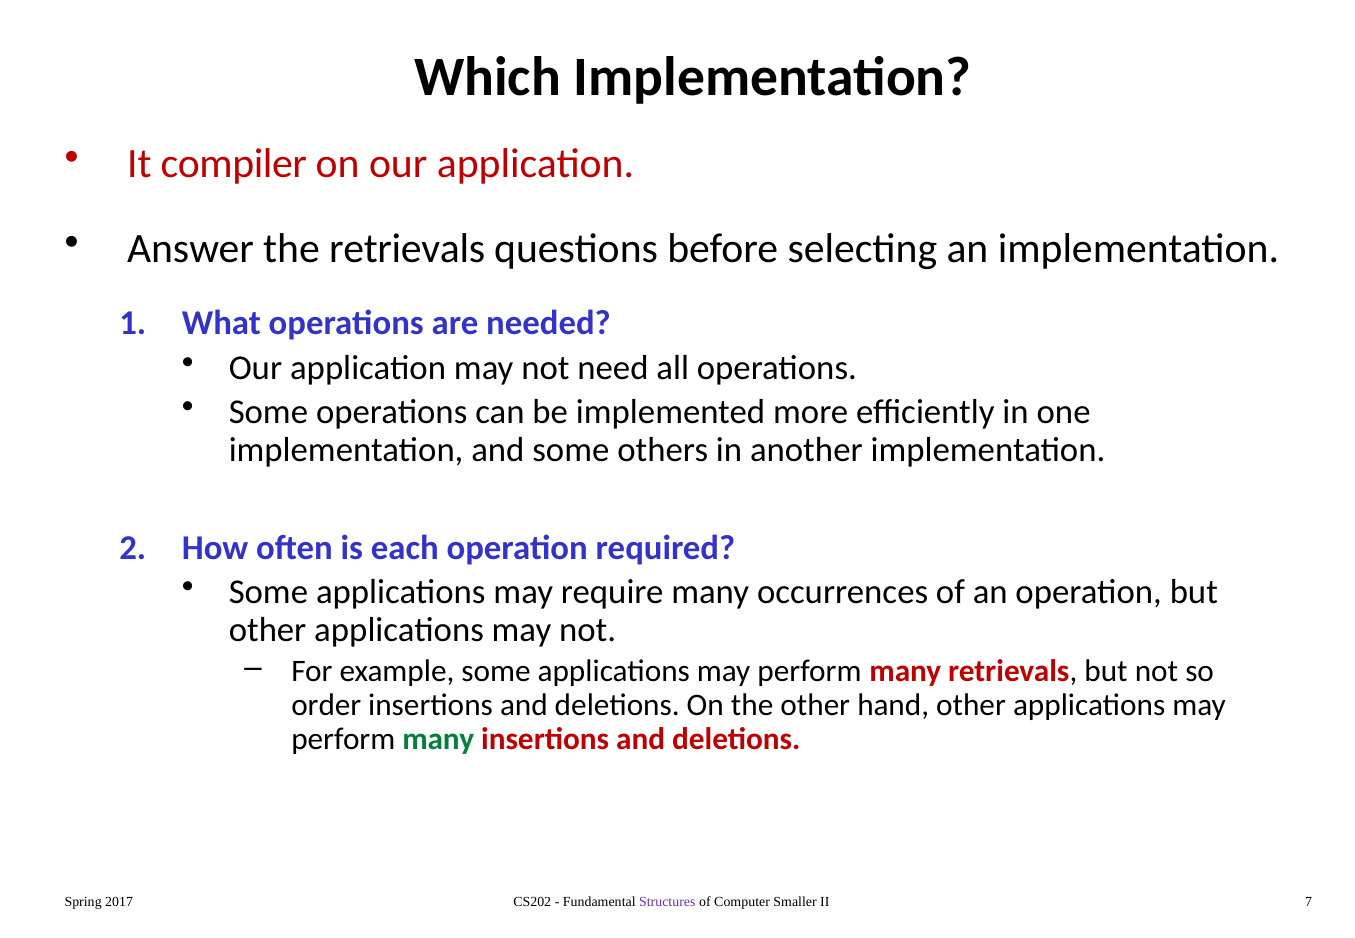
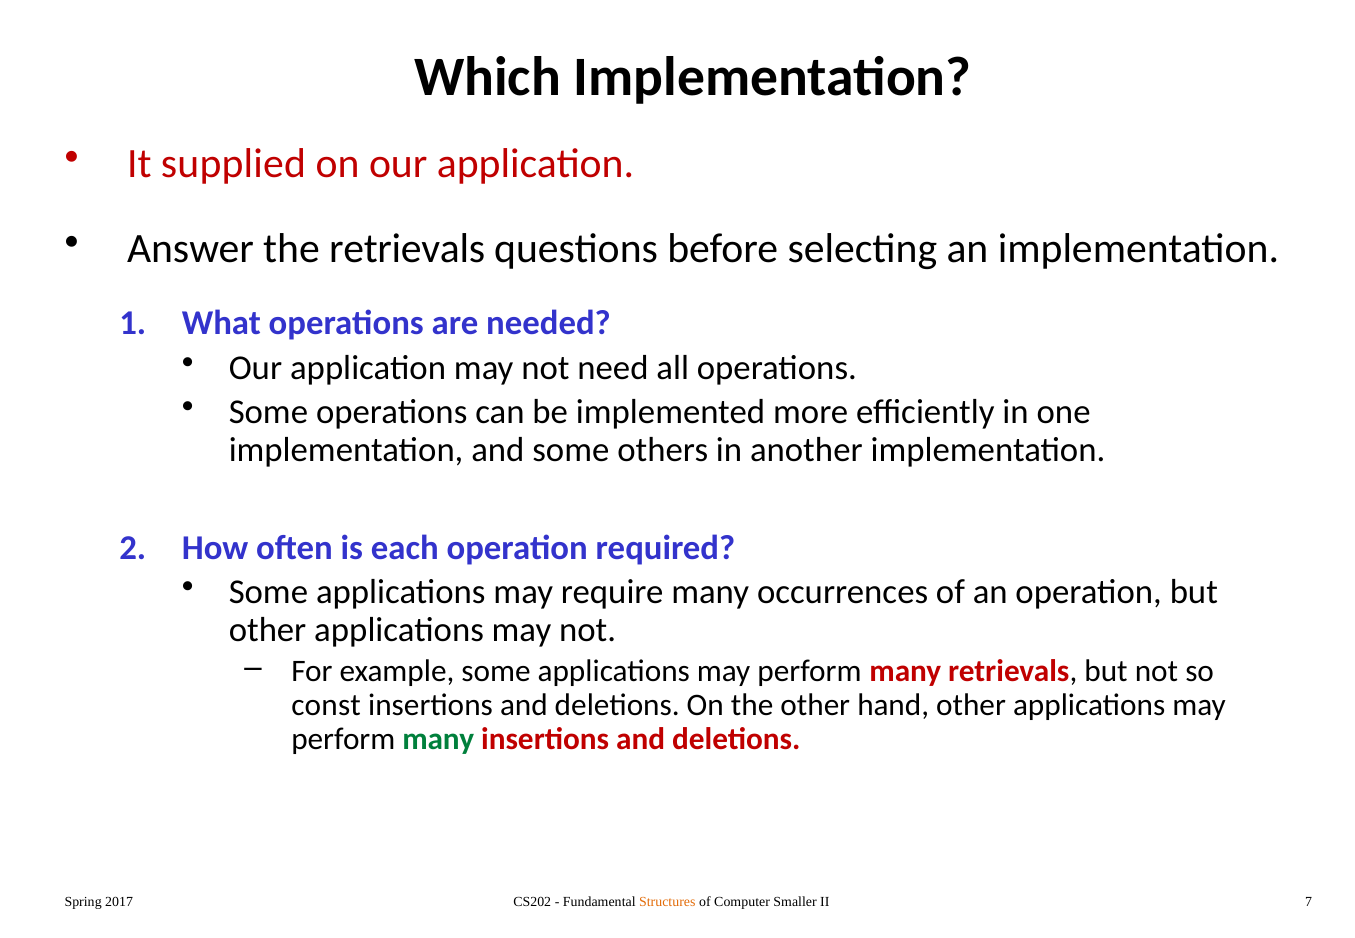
compiler: compiler -> supplied (233, 164)
order: order -> const (326, 705)
Structures colour: purple -> orange (667, 902)
